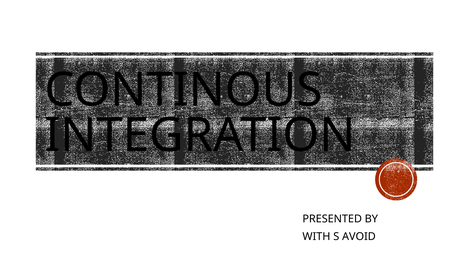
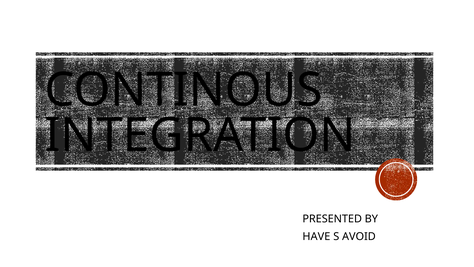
WITH: WITH -> HAVE (316, 236)
